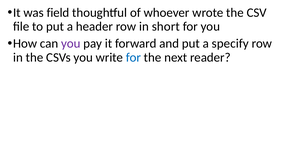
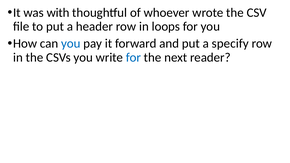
field: field -> with (58, 13)
short: short -> loops (166, 27)
you colour: purple -> blue (71, 43)
